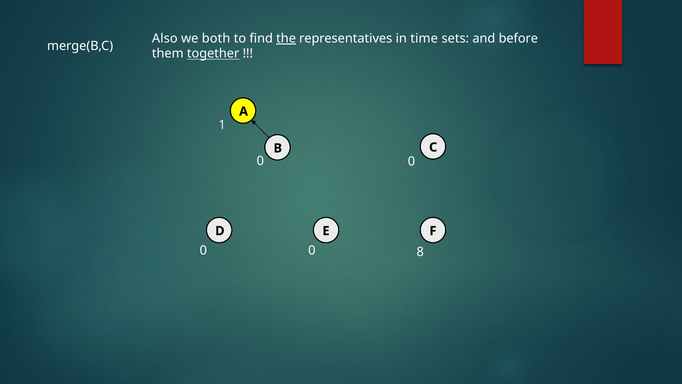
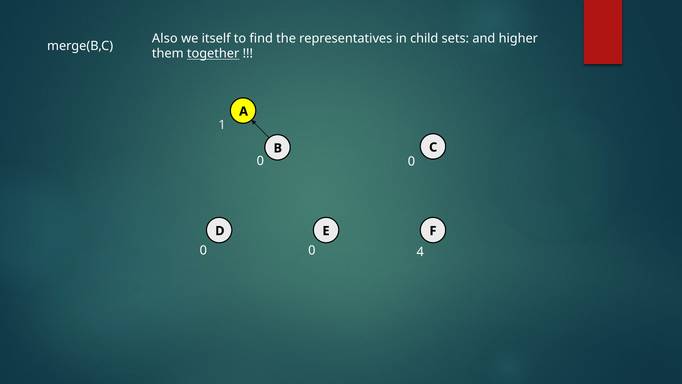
both: both -> itself (216, 38)
the underline: present -> none (286, 38)
time: time -> child (424, 38)
before: before -> higher (518, 38)
8: 8 -> 4 (420, 252)
